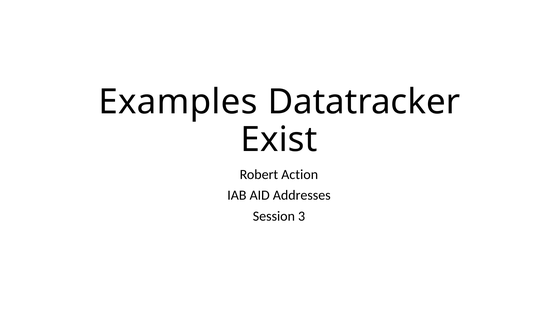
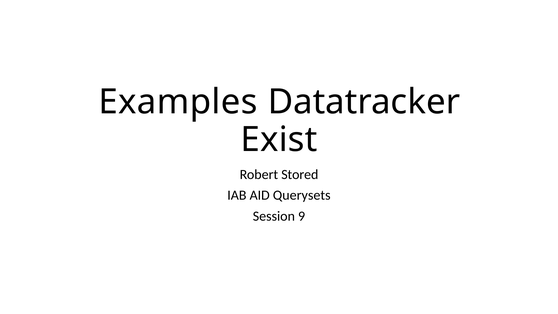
Action: Action -> Stored (300, 174)
Addresses: Addresses -> Querysets (302, 195)
3: 3 -> 9 (302, 216)
